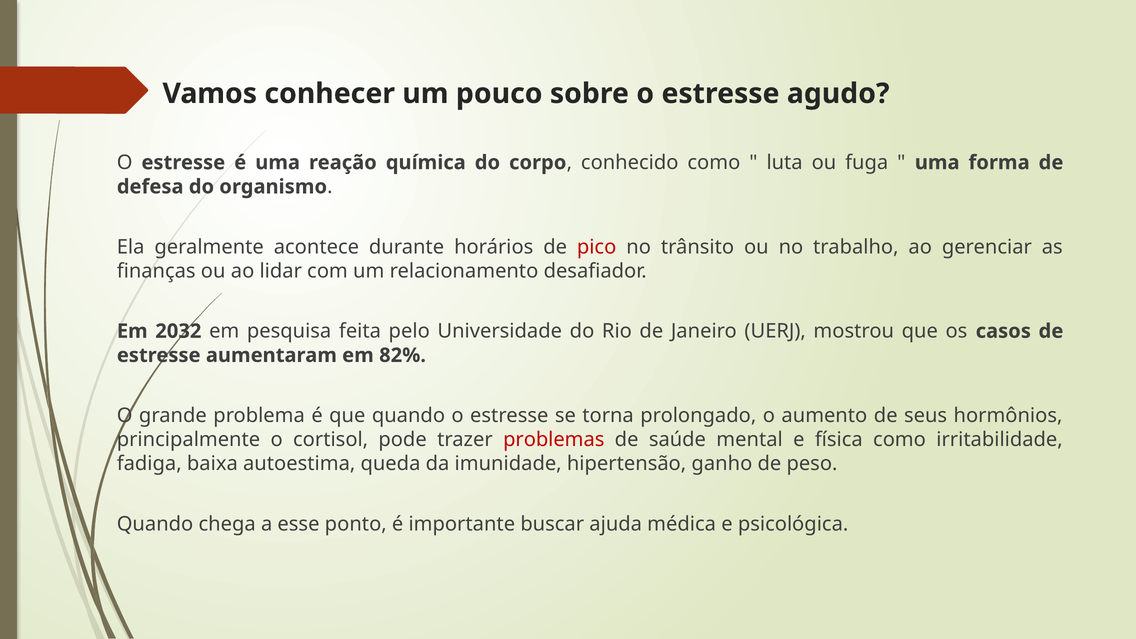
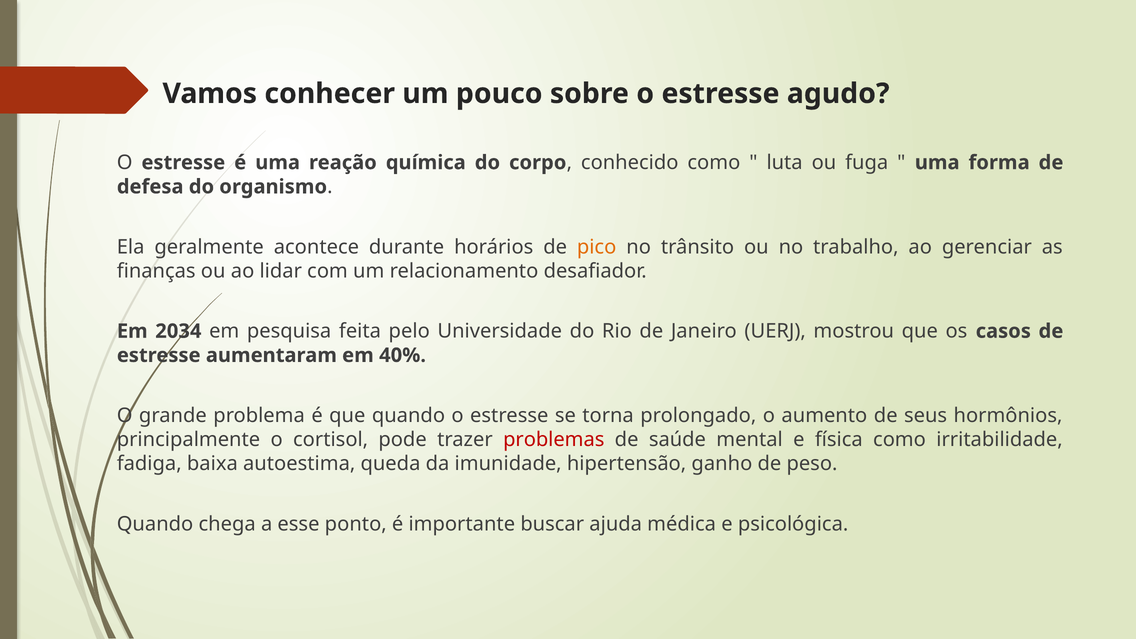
pico colour: red -> orange (597, 247)
2032: 2032 -> 2034 (178, 331)
82%: 82% -> 40% (403, 355)
